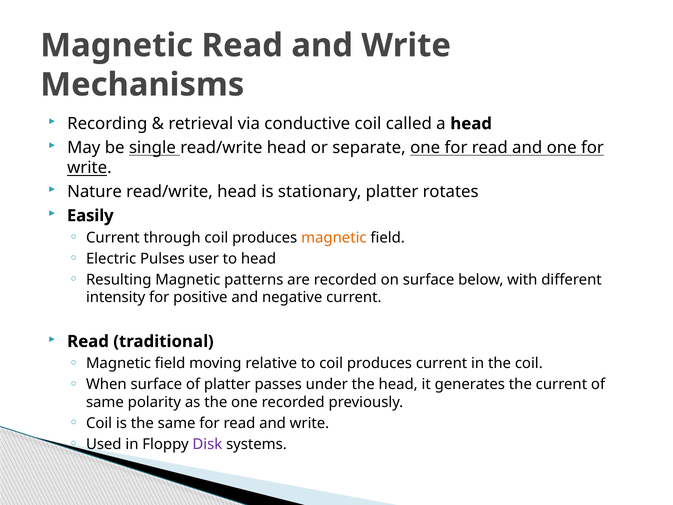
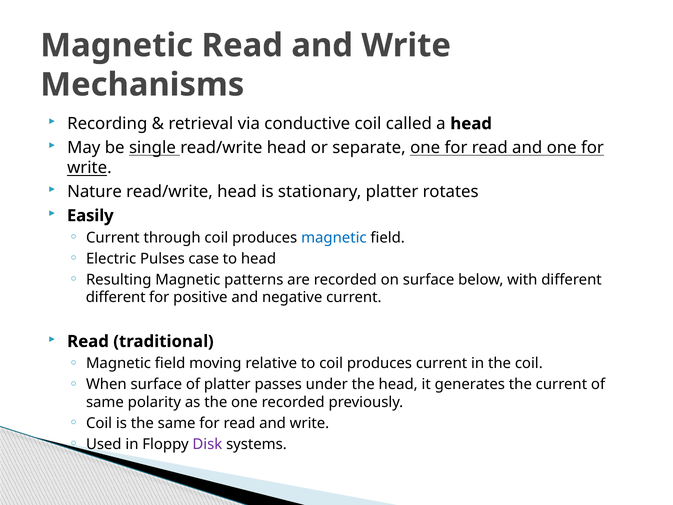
magnetic colour: orange -> blue (334, 238)
user: user -> case (204, 258)
intensity: intensity -> different (116, 297)
